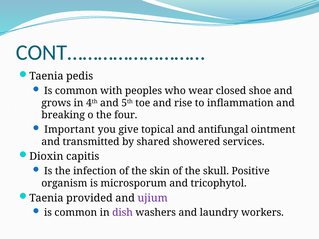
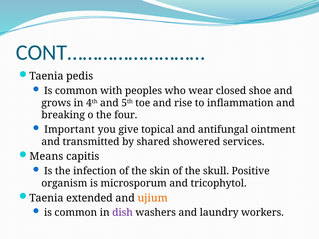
Dioxin: Dioxin -> Means (46, 157)
provided: provided -> extended (89, 198)
ujium colour: purple -> orange (153, 198)
